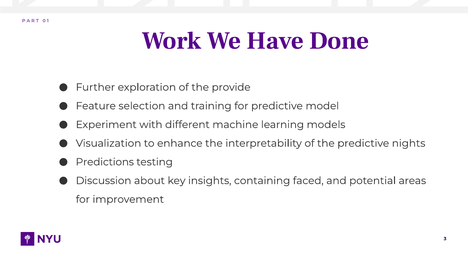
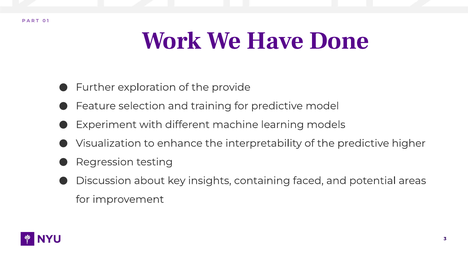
nights: nights -> higher (409, 143)
Predictions: Predictions -> Regression (105, 162)
